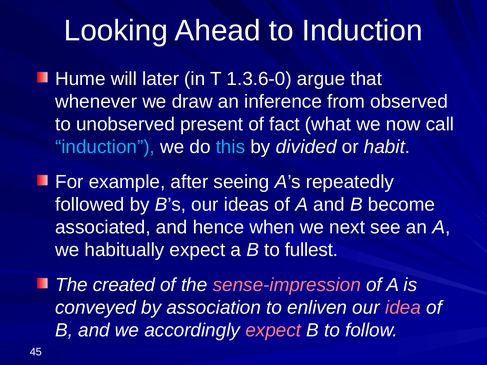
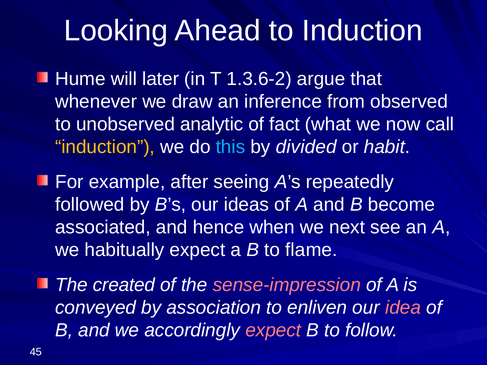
1.3.6-0: 1.3.6-0 -> 1.3.6-2 (259, 79)
present: present -> analytic (212, 124)
induction colour: light blue -> yellow (105, 147)
fullest: fullest -> flame (311, 250)
